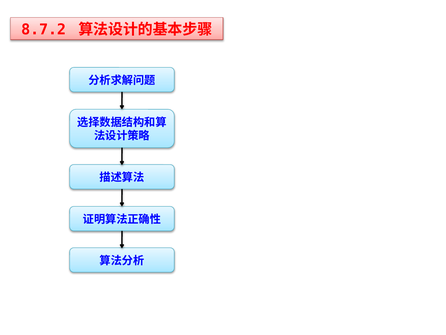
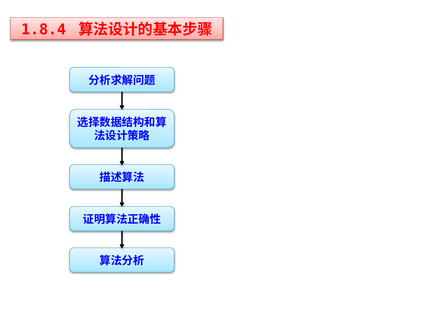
8.7.2: 8.7.2 -> 1.8.4 (44, 30)
